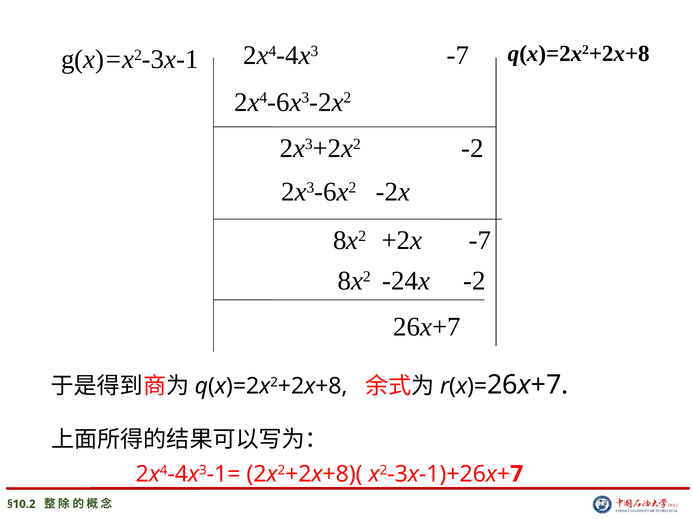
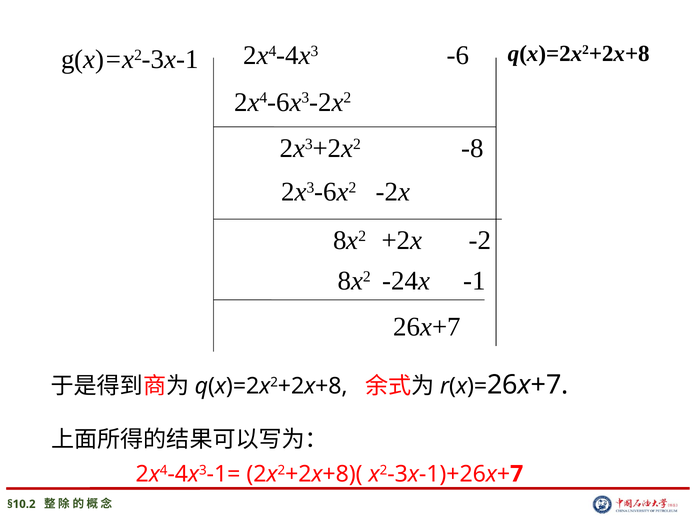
2x4-4x3 -7: -7 -> -6 (458, 55)
2x3+2x2 -2: -2 -> -8 (473, 148)
+2x -7: -7 -> -2 (480, 241)
-24x -2: -2 -> -1 (475, 281)
